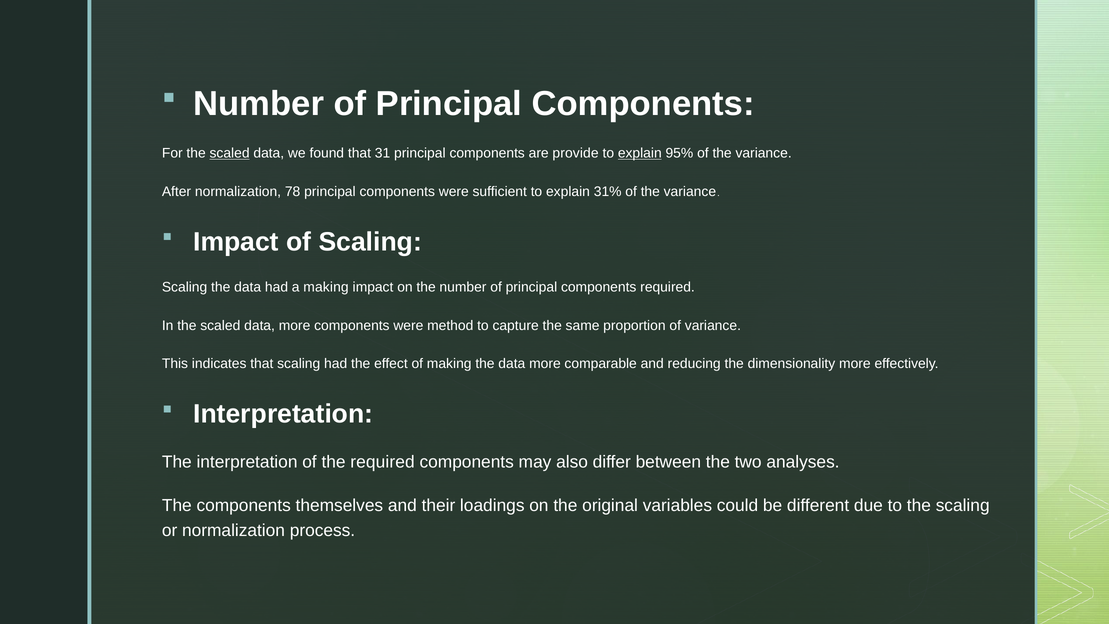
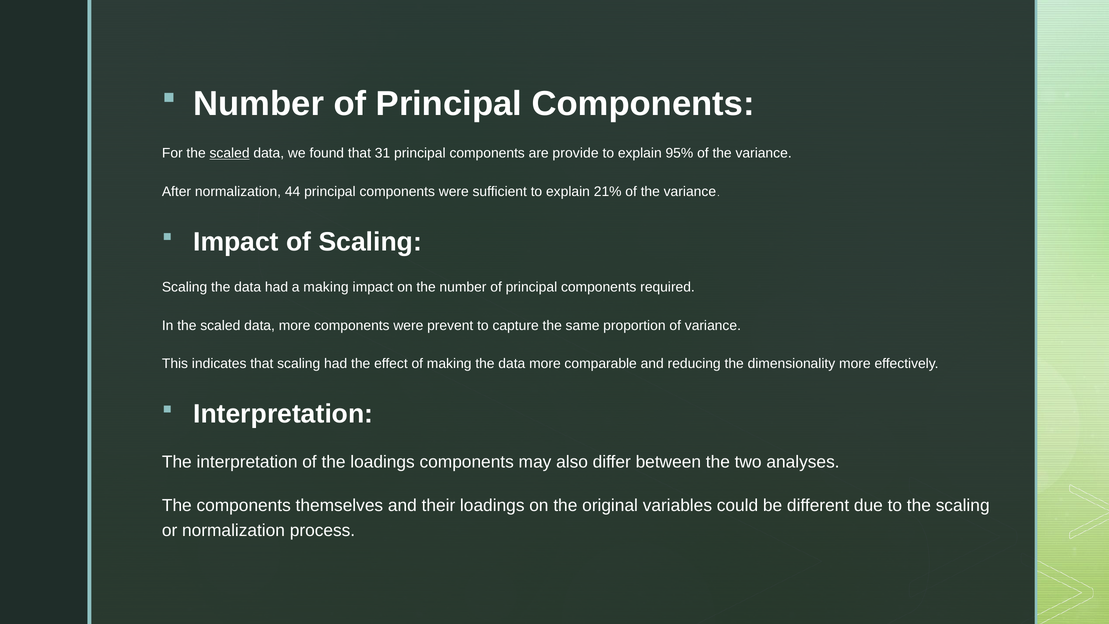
explain underline: present -> none (640, 153)
78: 78 -> 44 (293, 192)
31%: 31% -> 21% (608, 192)
method: method -> prevent (450, 325)
the required: required -> loadings (383, 462)
